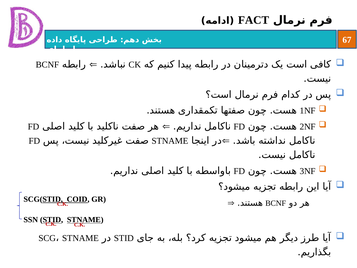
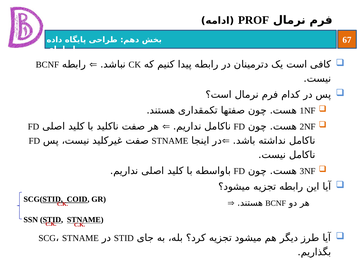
FACT: FACT -> PROF (254, 20)
